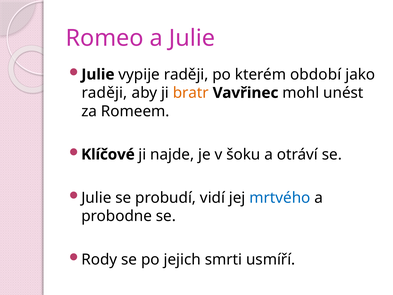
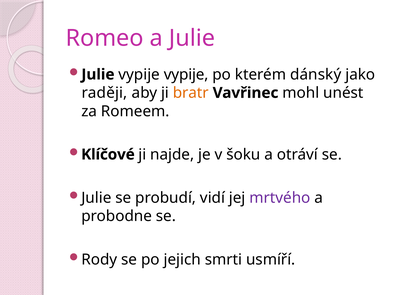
vypije raději: raději -> vypije (186, 74)
období: období -> dánský (316, 74)
mrtvého colour: blue -> purple (280, 198)
